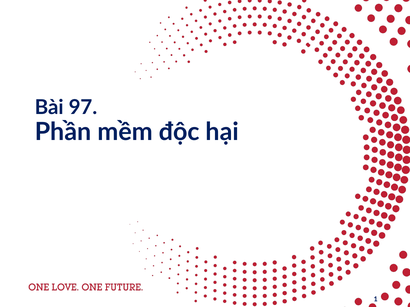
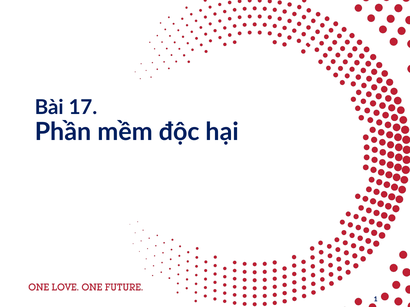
97: 97 -> 17 (83, 108)
